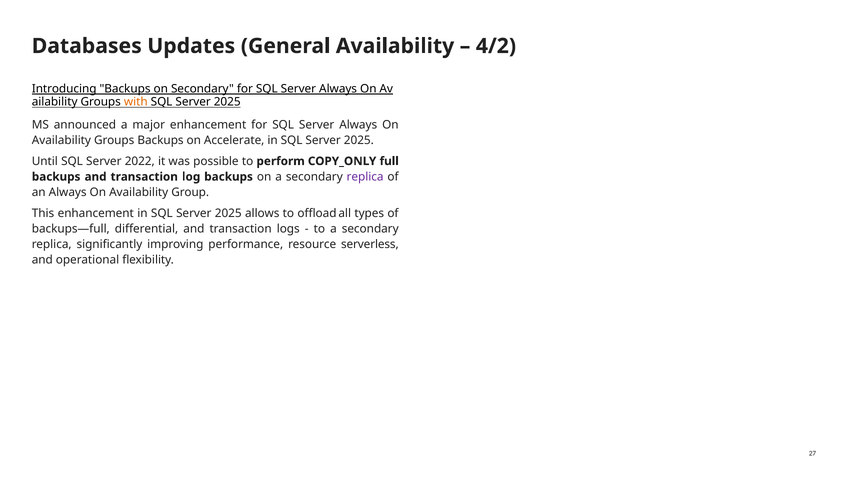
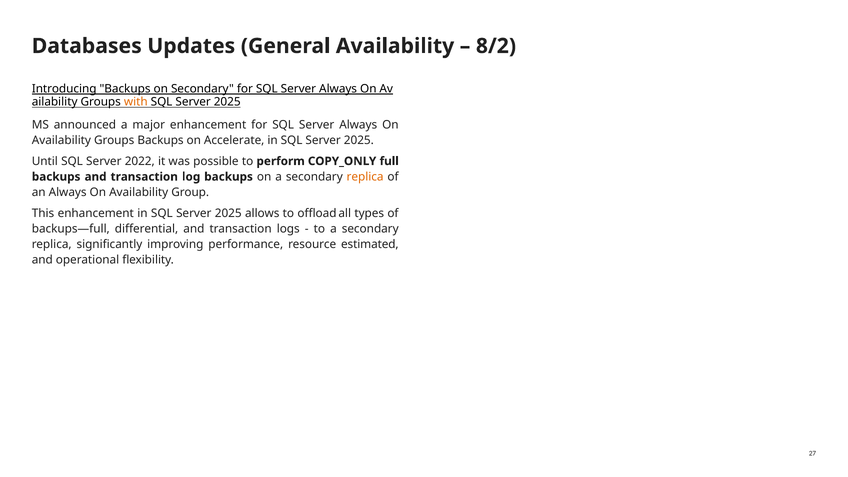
4/2: 4/2 -> 8/2 (496, 46)
replica colour: purple -> orange (365, 177)
serverless: serverless -> estimated (370, 244)
